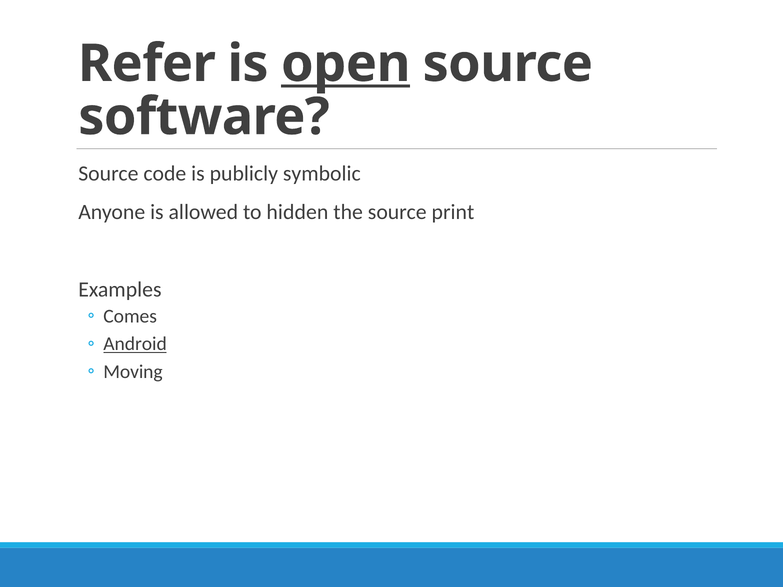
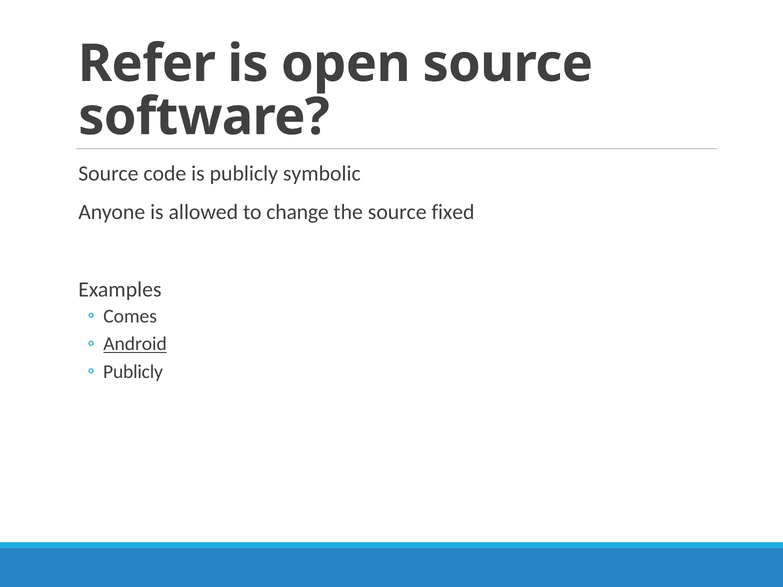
open underline: present -> none (346, 64)
hidden: hidden -> change (298, 212)
print: print -> fixed (453, 212)
Moving: Moving -> Publicly (133, 372)
